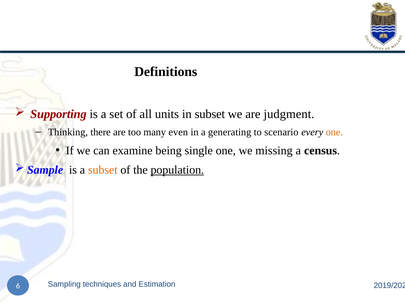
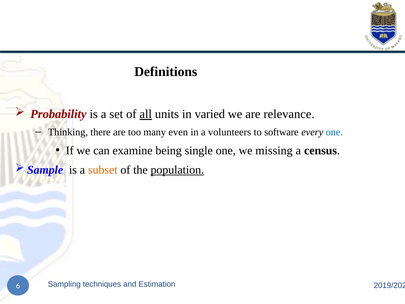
Supporting: Supporting -> Probability (58, 114)
all underline: none -> present (146, 114)
in subset: subset -> varied (210, 114)
judgment: judgment -> relevance (289, 114)
generating: generating -> volunteers (230, 132)
scenario: scenario -> software (281, 132)
one colour: orange -> blue (334, 132)
